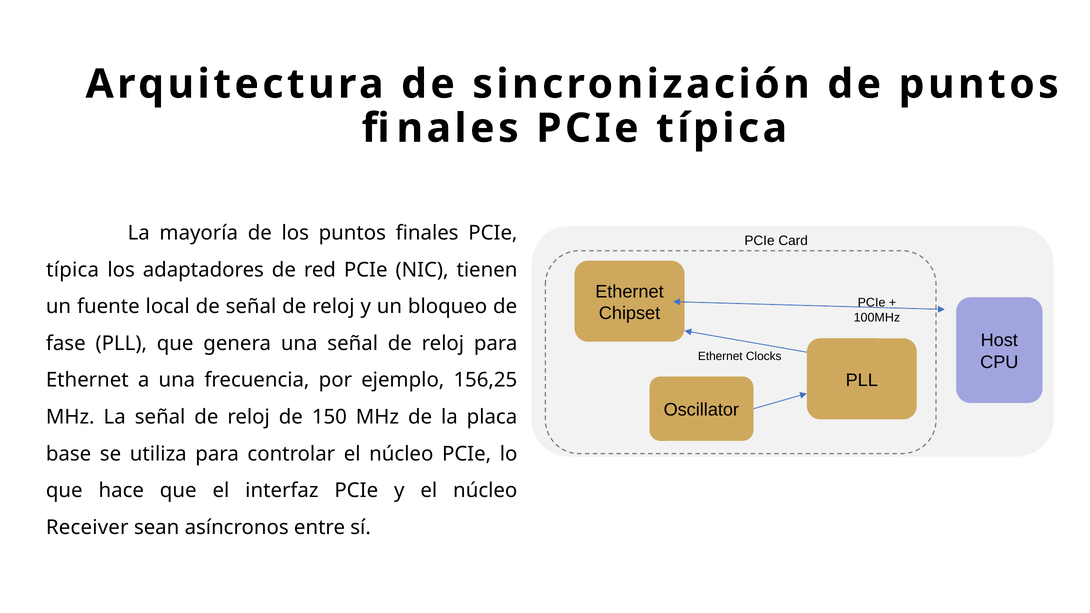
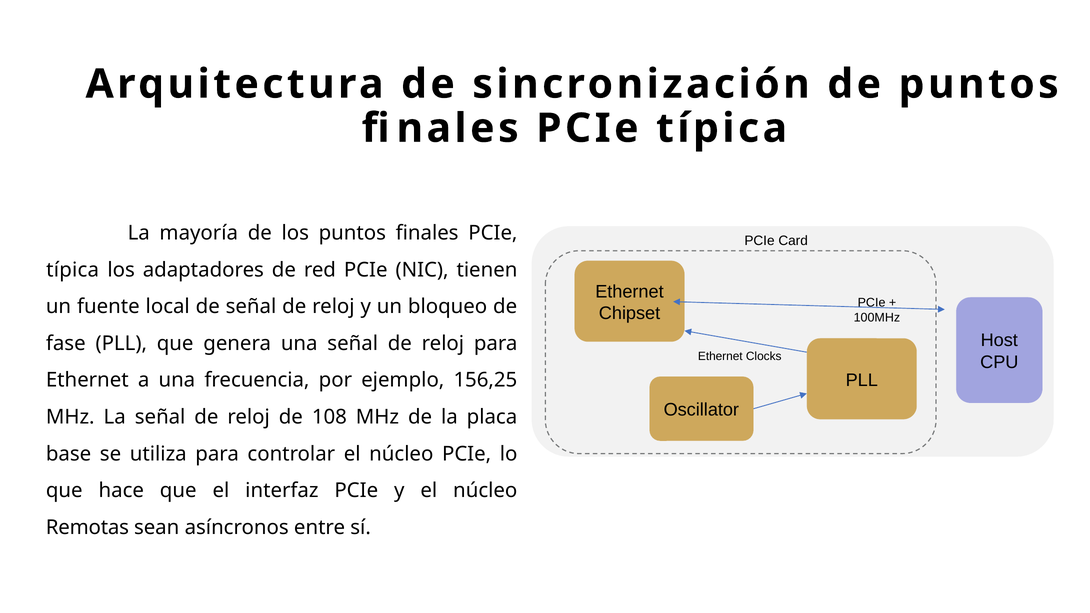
150: 150 -> 108 (329, 417)
Receiver: Receiver -> Remotas (87, 527)
